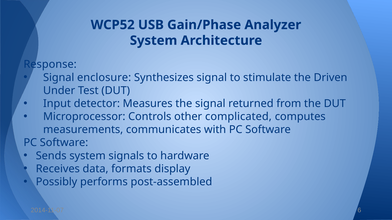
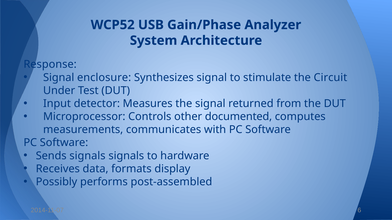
Driven: Driven -> Circuit (330, 78)
complicated: complicated -> documented (239, 117)
Sends system: system -> signals (87, 156)
